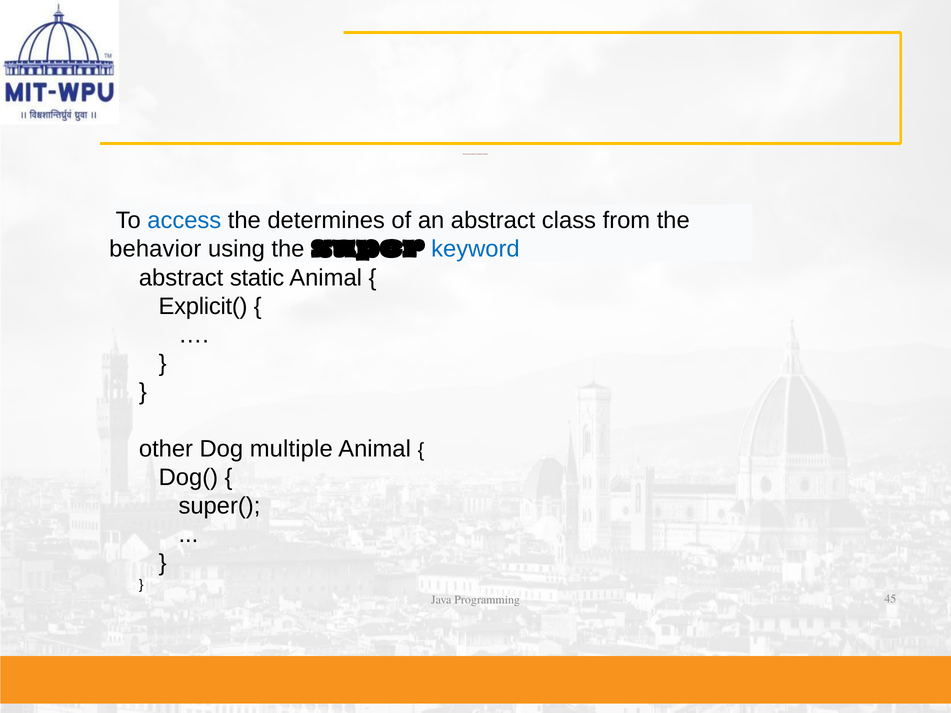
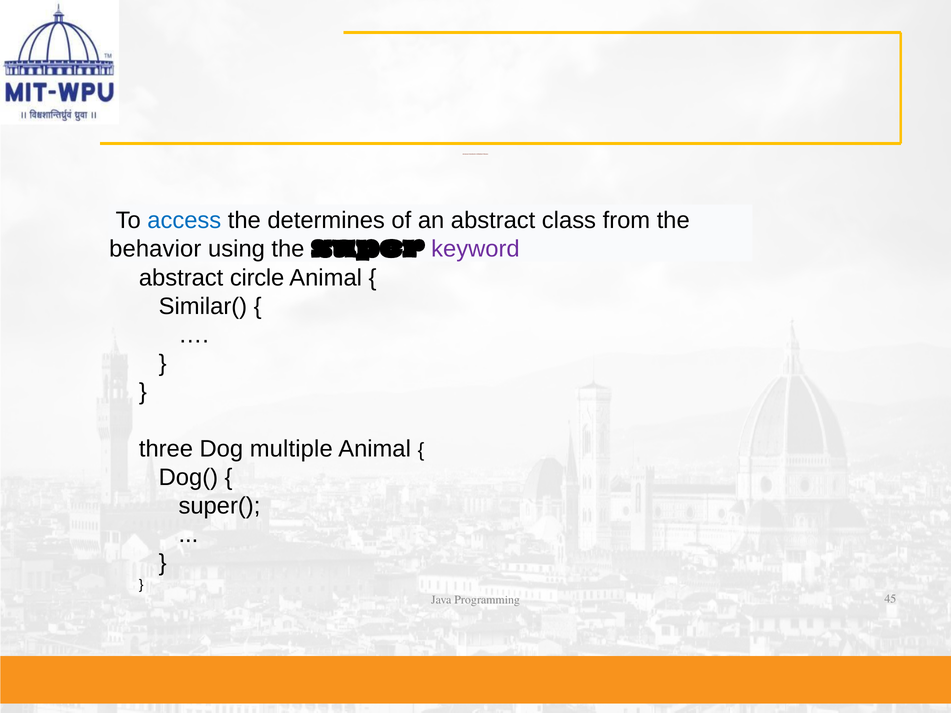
keyword colour: blue -> purple (475, 249)
static: static -> circle (257, 278)
Explicit(: Explicit( -> Similar( (203, 306)
other: other -> three (166, 449)
